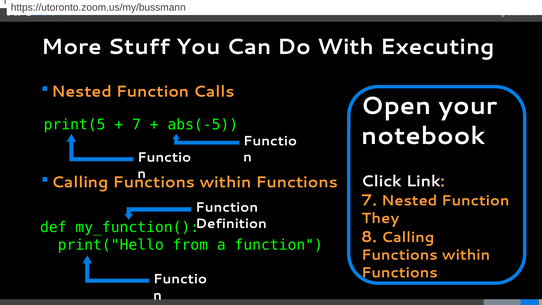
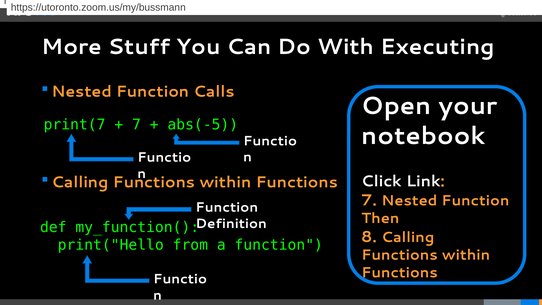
print(5: print(5 -> print(7 (75, 125)
They: They -> Then (380, 218)
